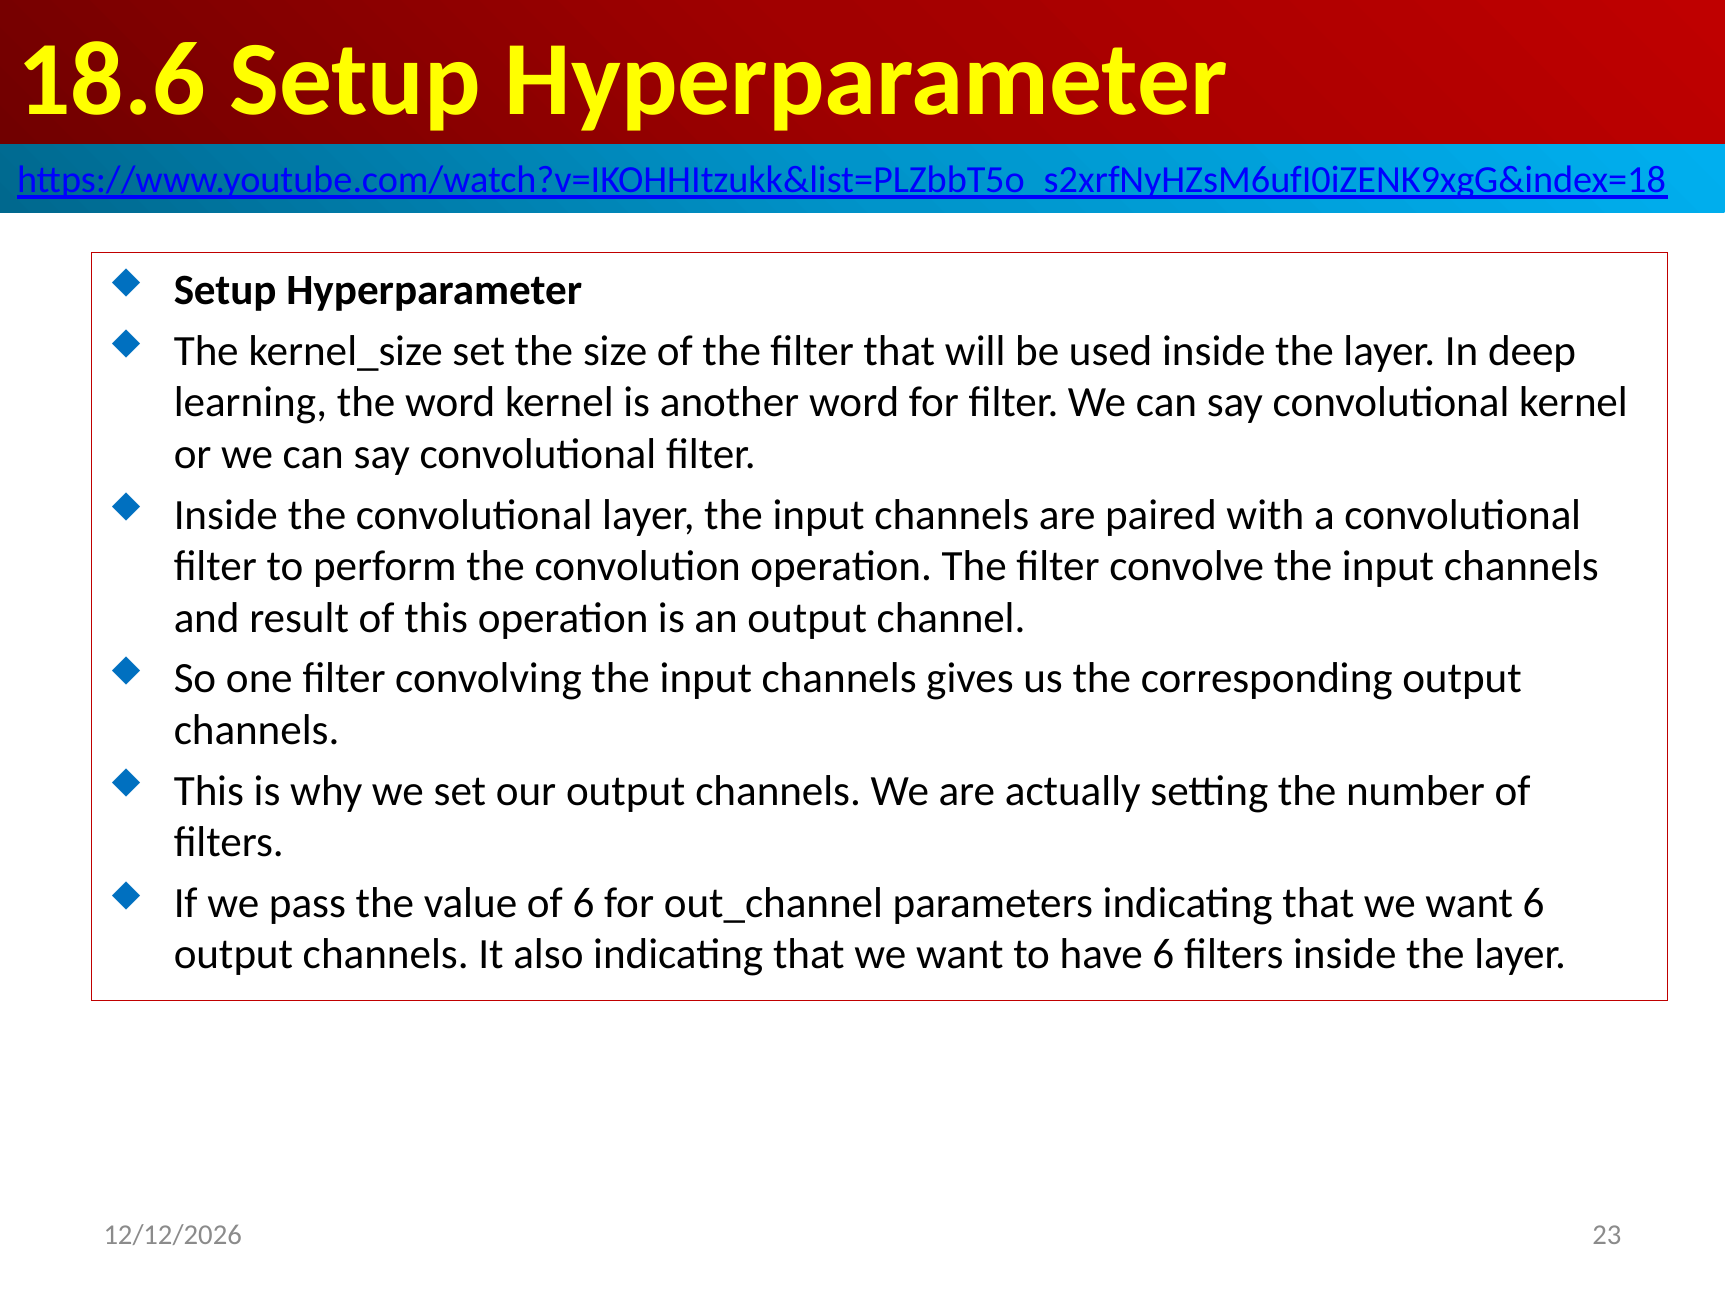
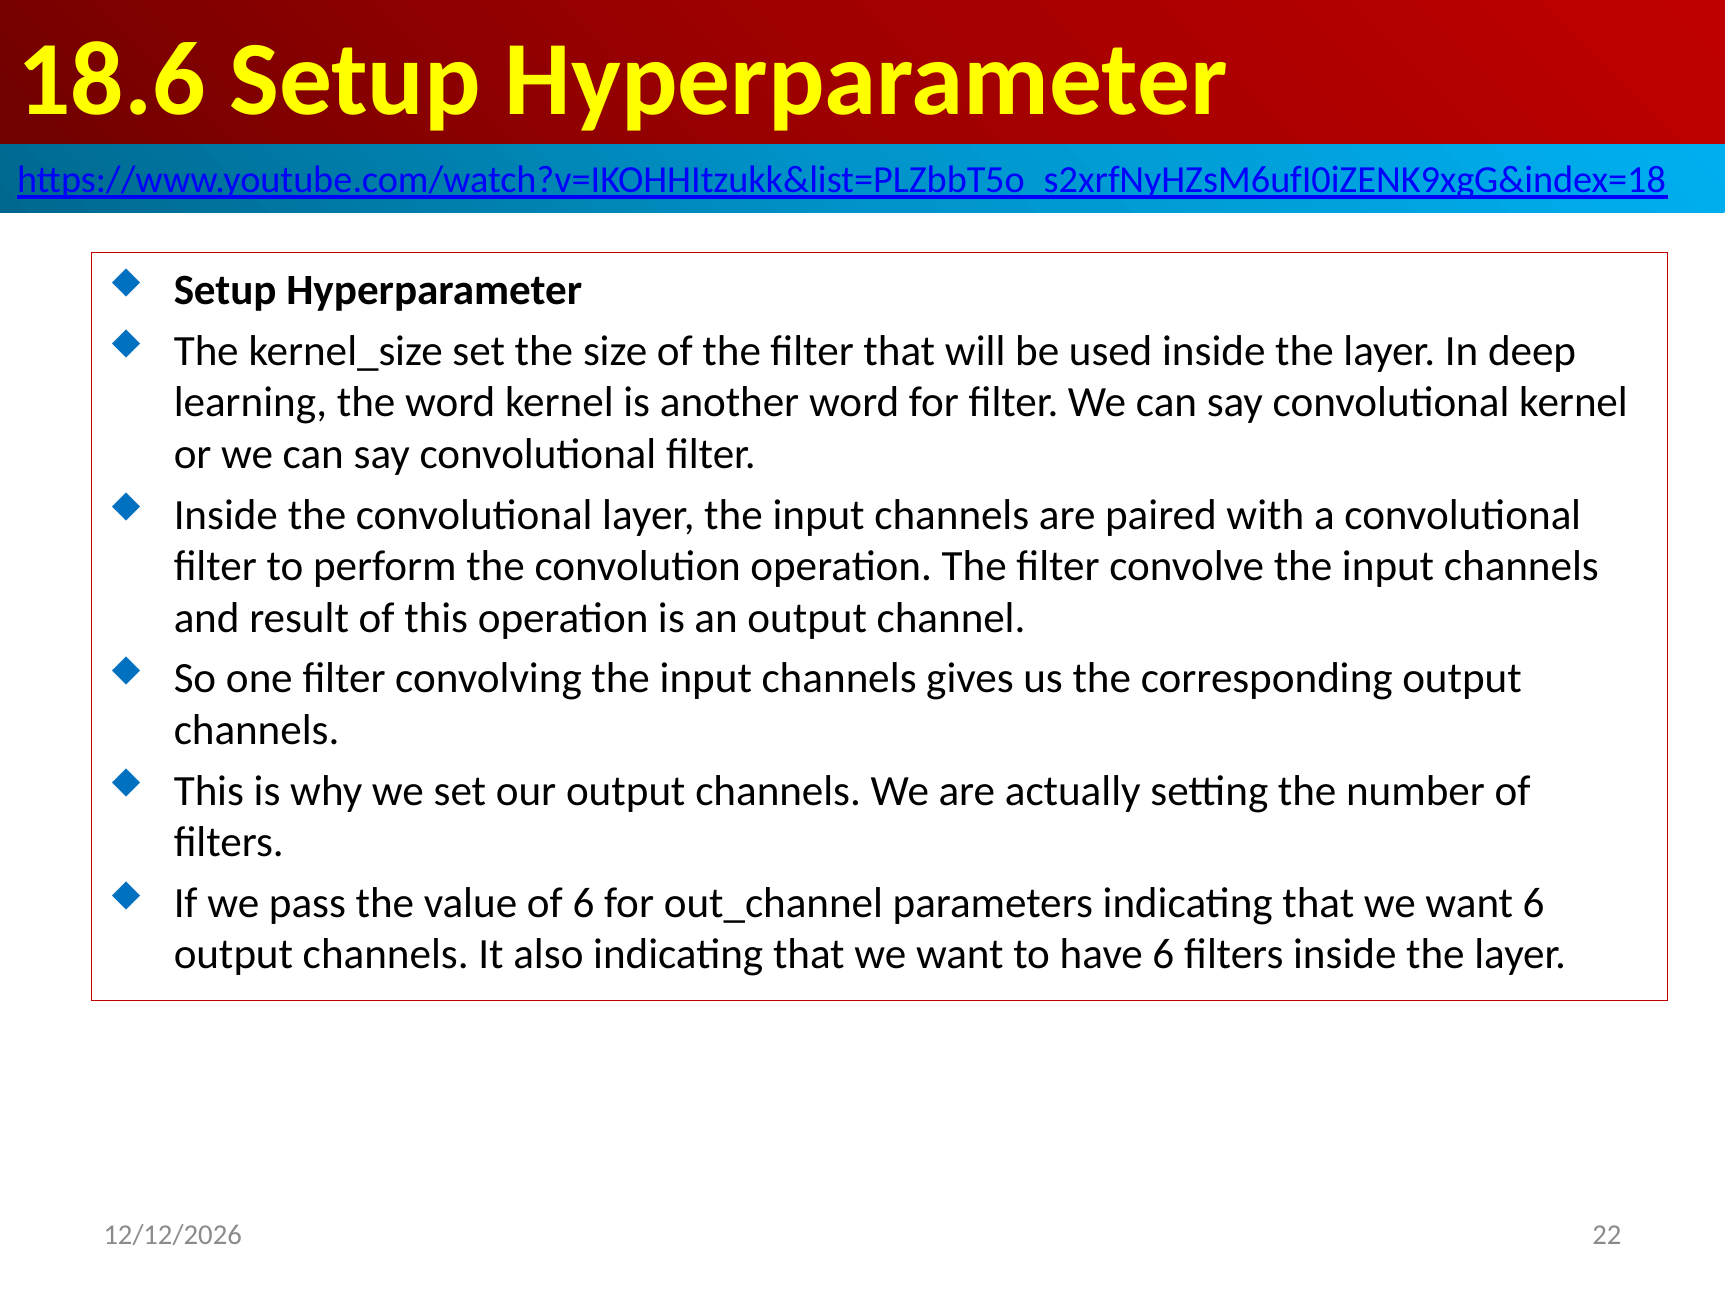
23: 23 -> 22 (1607, 1235)
